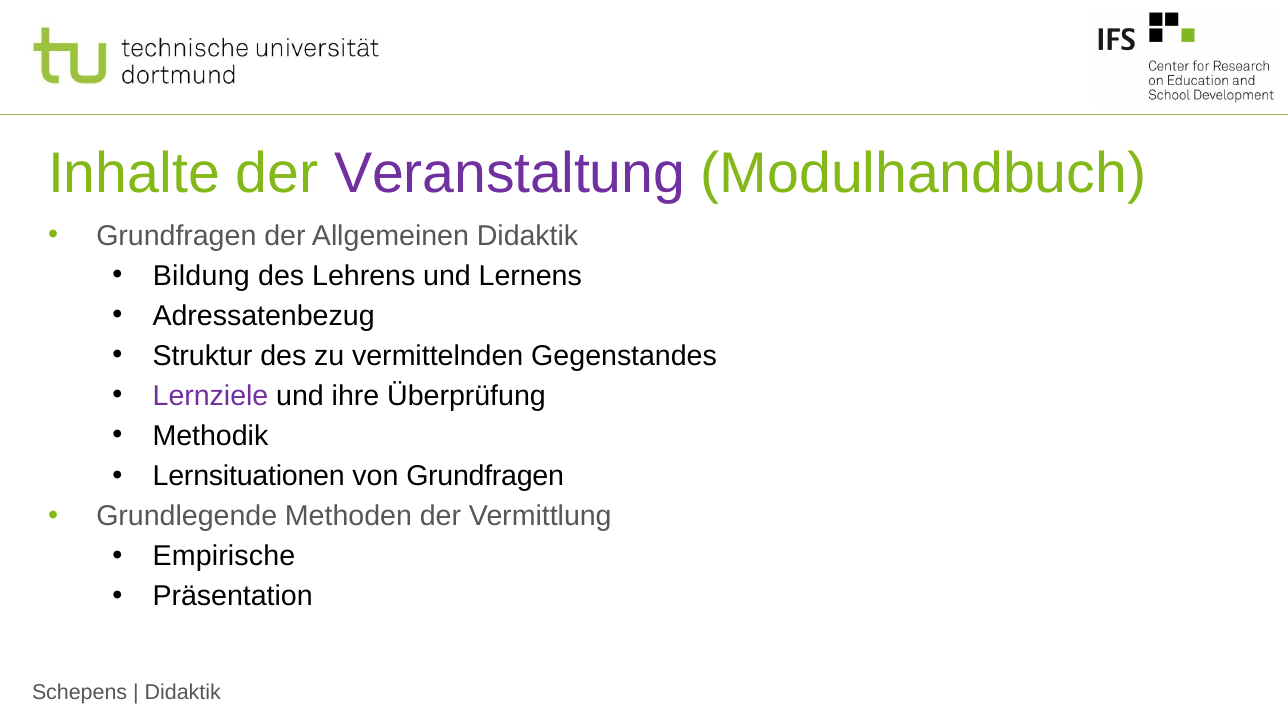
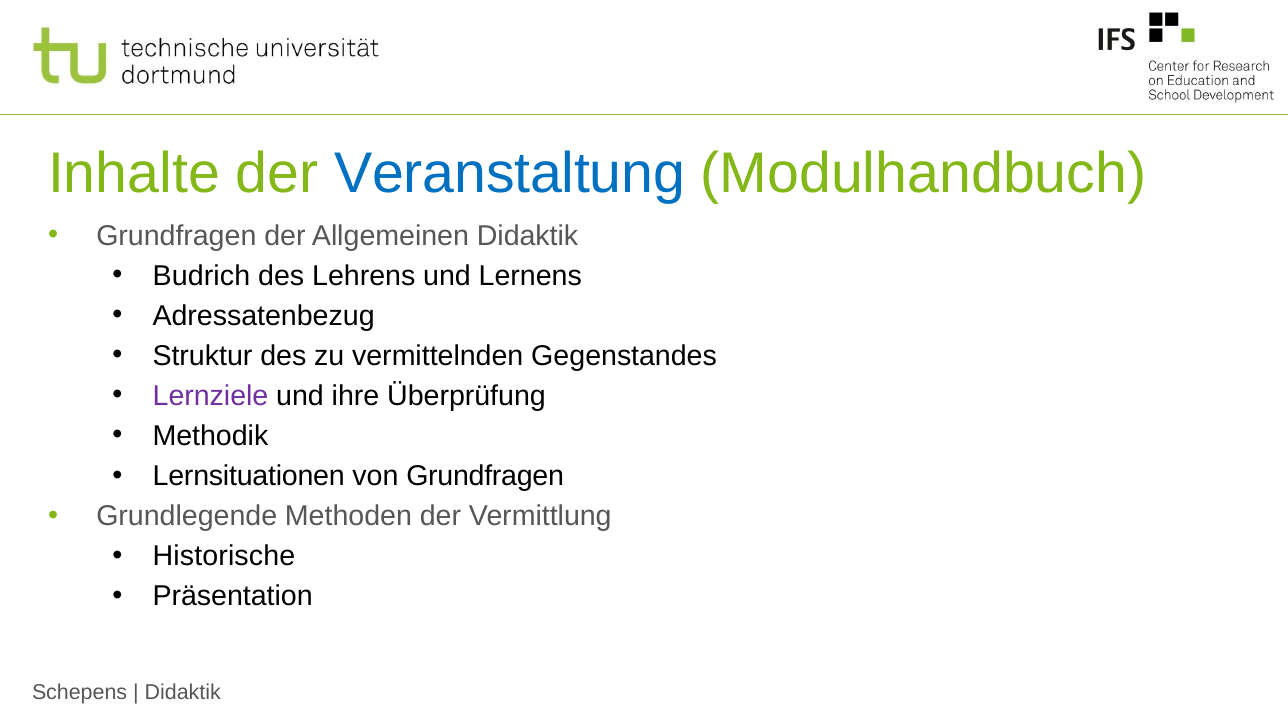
Veranstaltung colour: purple -> blue (510, 174)
Bildung: Bildung -> Budrich (201, 276)
Empirische: Empirische -> Historische (224, 556)
